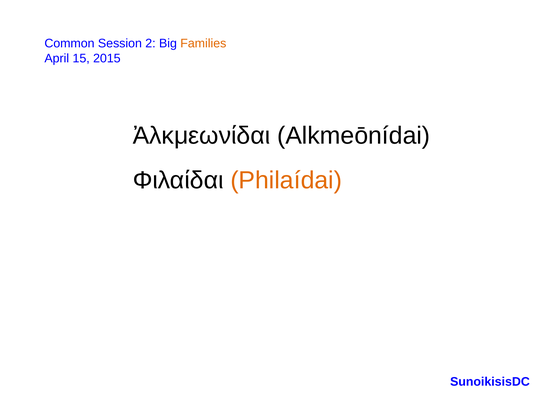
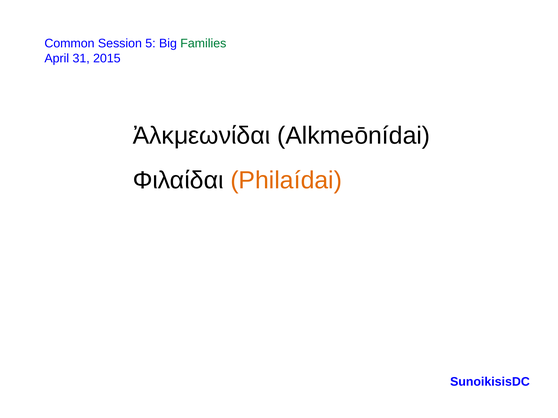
2: 2 -> 5 (150, 43)
Families colour: orange -> green (203, 43)
15: 15 -> 31 (81, 58)
